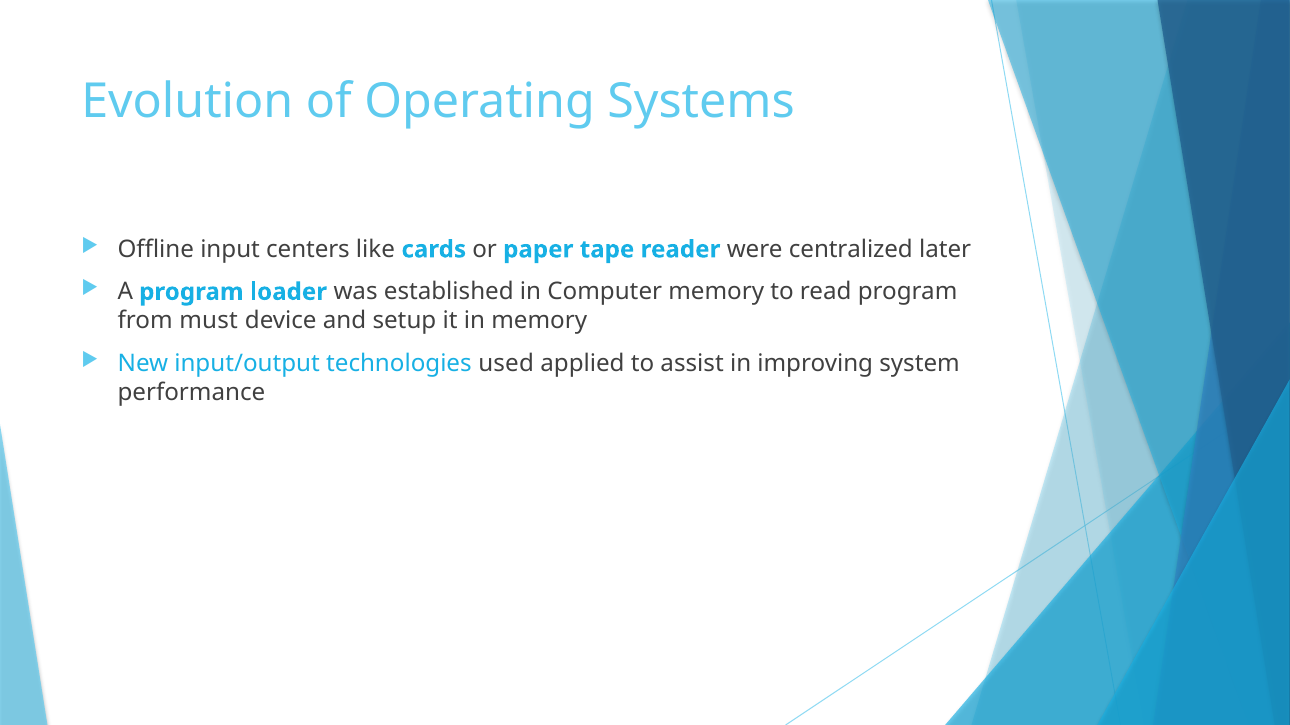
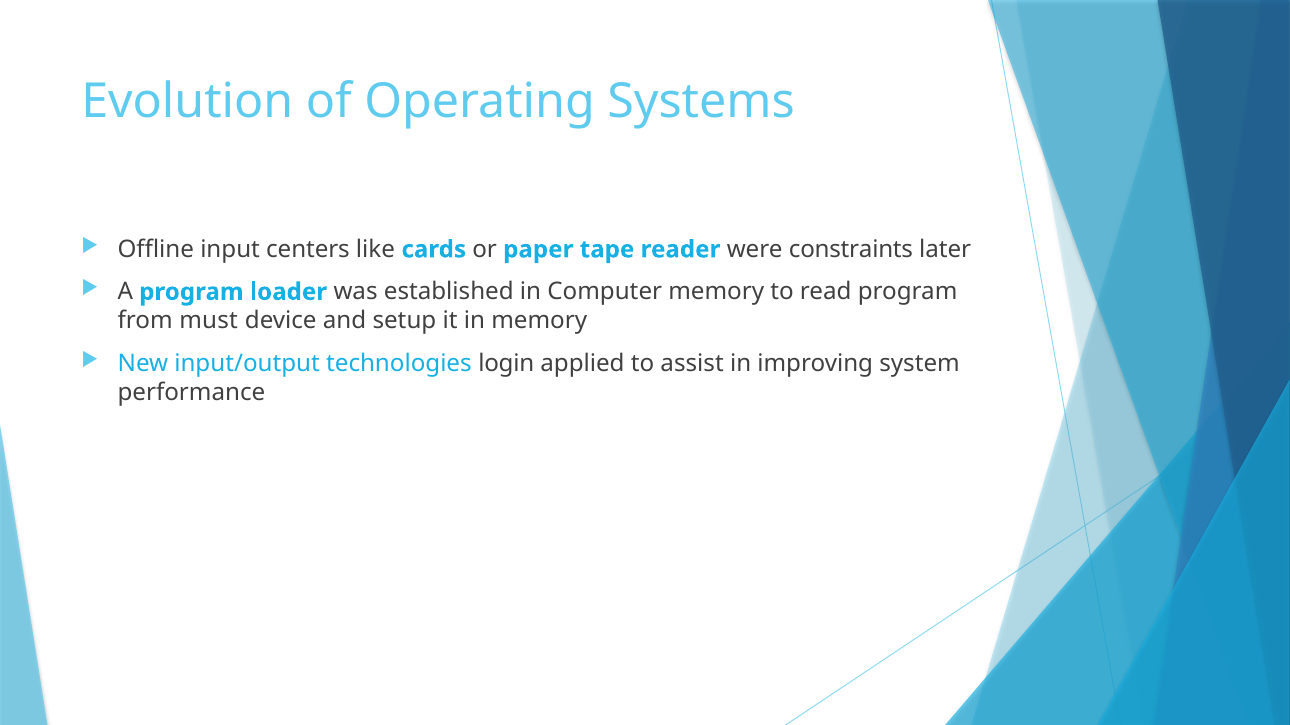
centralized: centralized -> constraints (851, 250)
used: used -> login (506, 364)
